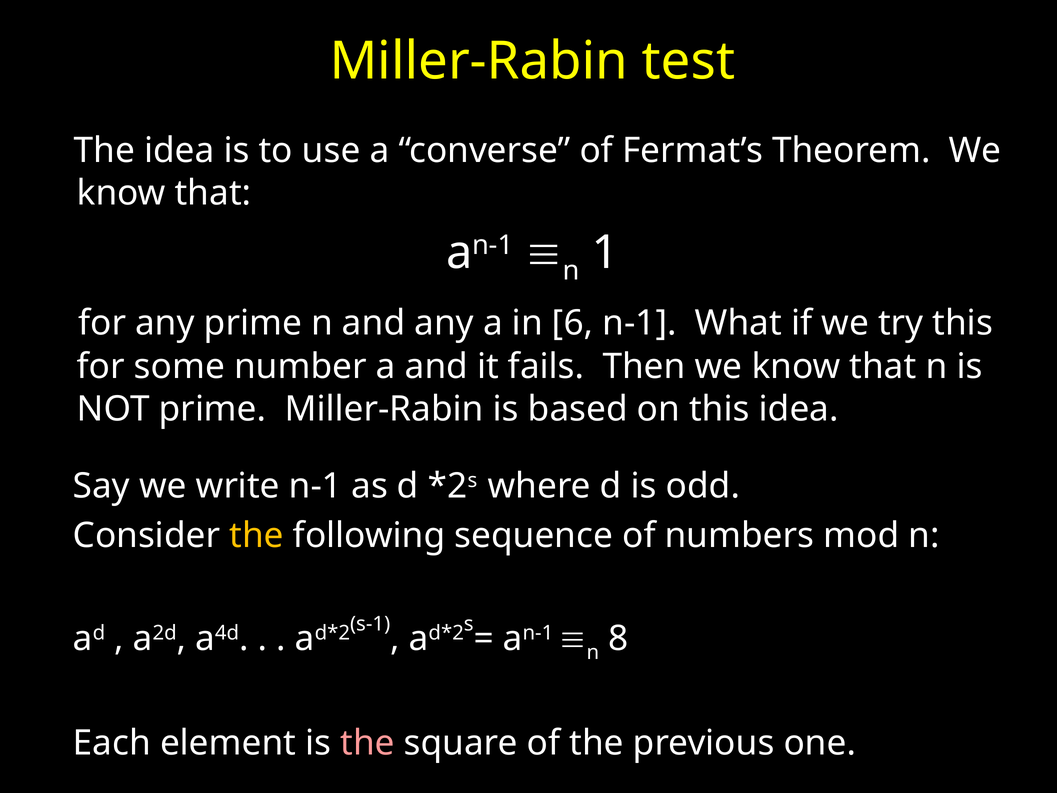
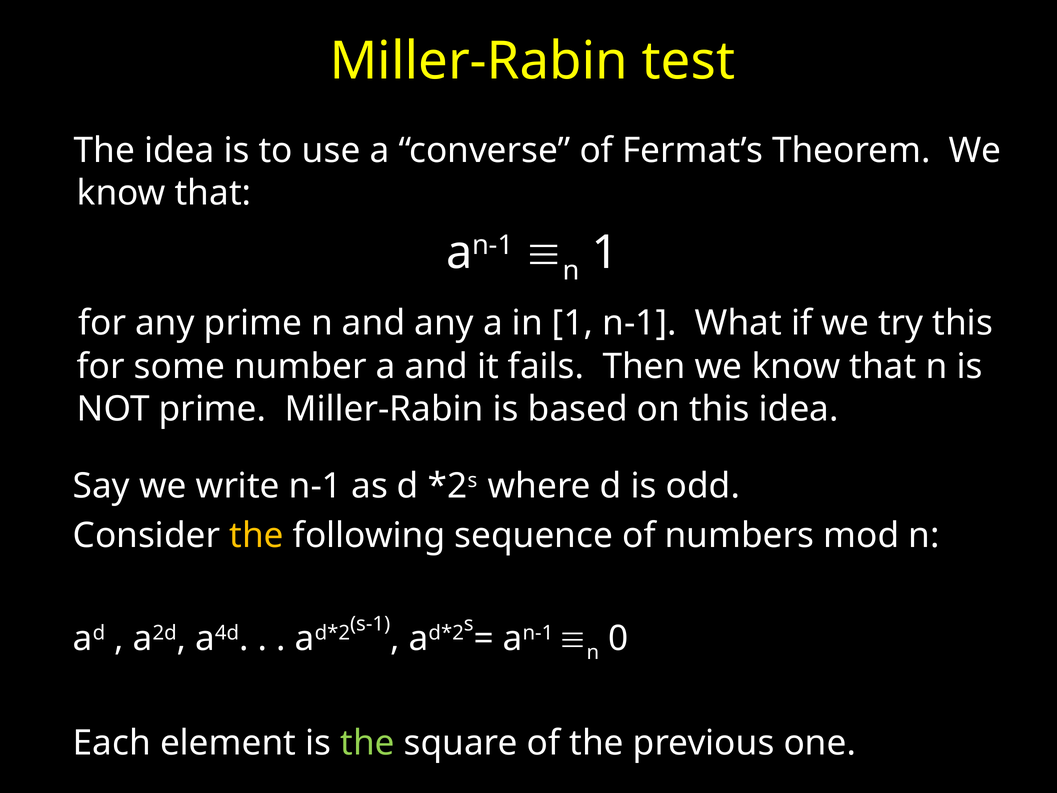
in 6: 6 -> 1 (573, 323)
8: 8 -> 0 (618, 638)
the colour: pink -> light green (368, 743)
